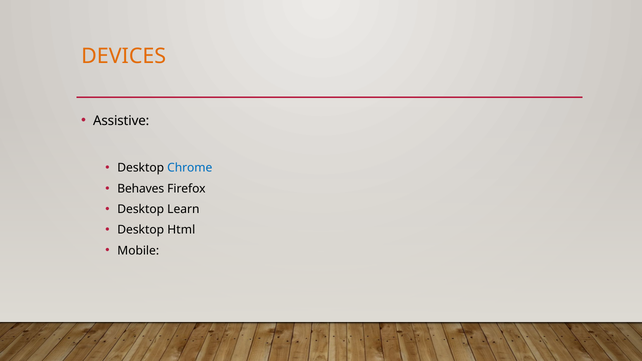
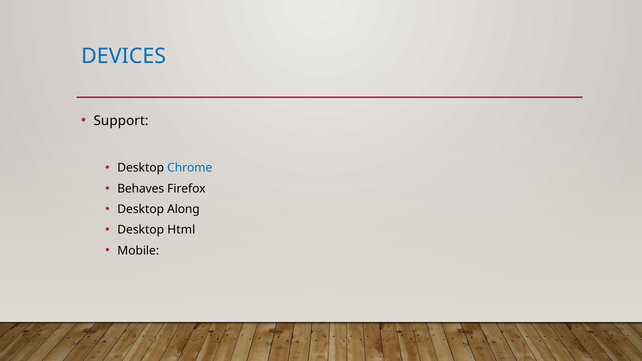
DEVICES colour: orange -> blue (124, 56)
Assistive: Assistive -> Support (121, 121)
Learn: Learn -> Along (183, 209)
